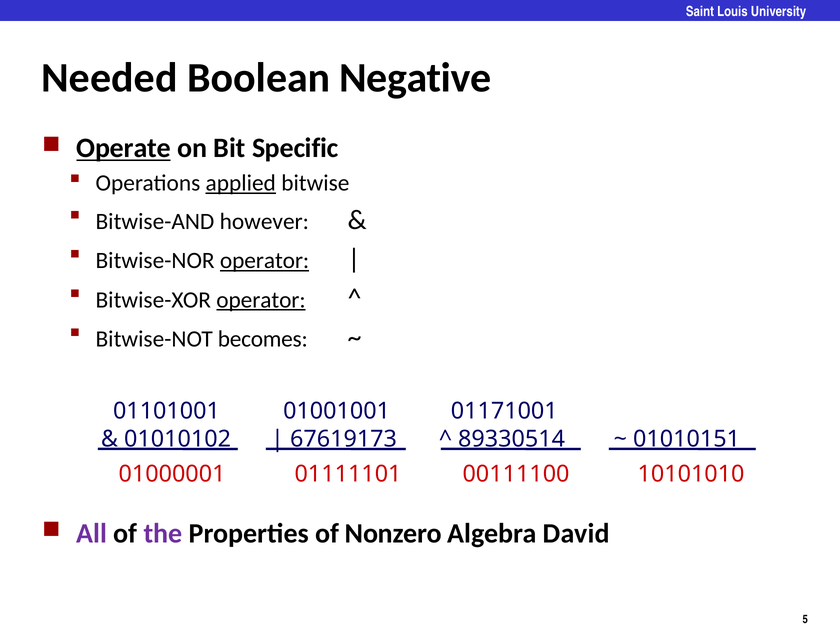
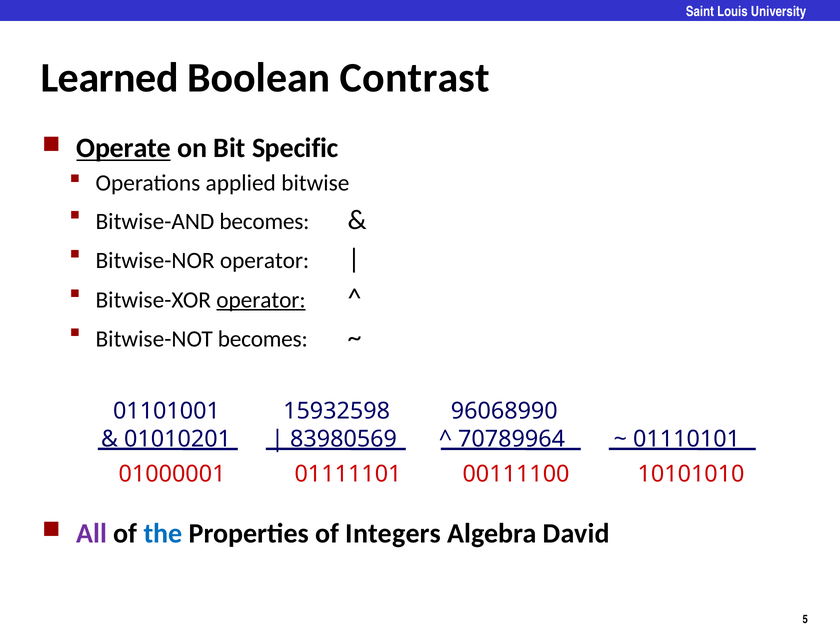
Needed: Needed -> Learned (110, 78)
Negative: Negative -> Contrast (415, 78)
applied underline: present -> none (241, 183)
Bitwise-AND however: however -> becomes (264, 222)
operator underline: present -> none (265, 261)
01001001: 01001001 -> 15932598 (337, 411)
01171001: 01171001 -> 96068990 (504, 411)
01010102: 01010102 -> 01010201 (178, 439)
67619173: 67619173 -> 83980569 (343, 439)
89330514: 89330514 -> 70789964 (512, 439)
01010151: 01010151 -> 01110101 (687, 439)
the colour: purple -> blue (163, 533)
Nonzero: Nonzero -> Integers (393, 533)
